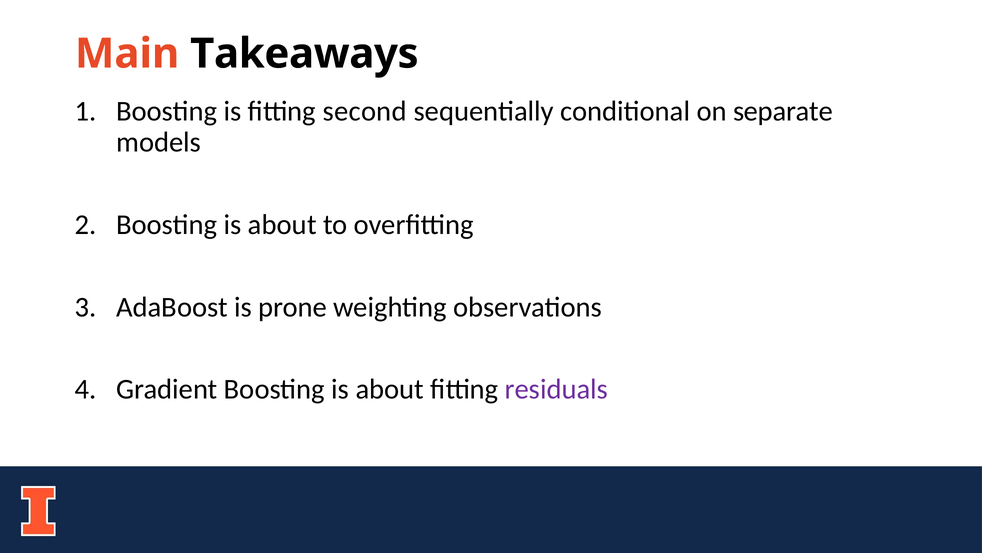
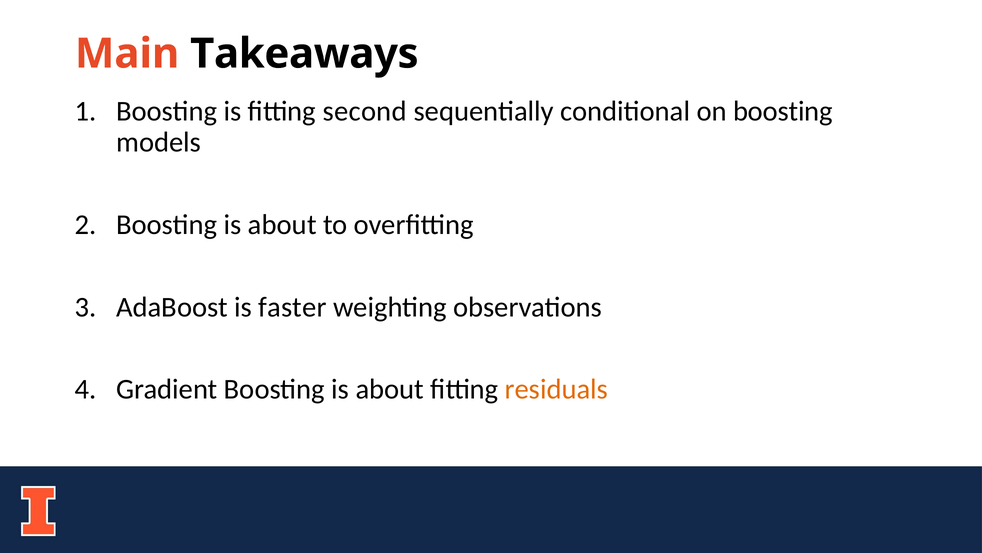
on separate: separate -> boosting (783, 111)
prone: prone -> faster (292, 307)
residuals colour: purple -> orange (556, 389)
